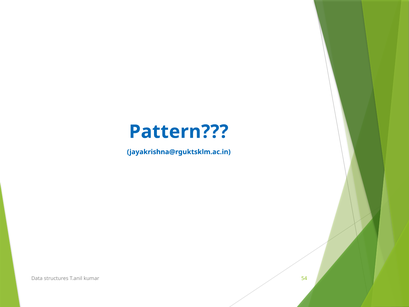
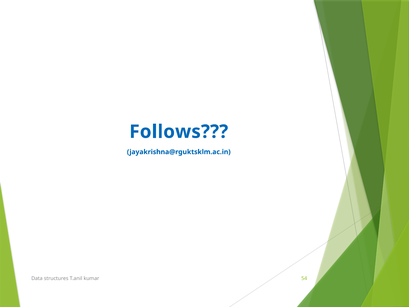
Pattern: Pattern -> Follows (179, 132)
